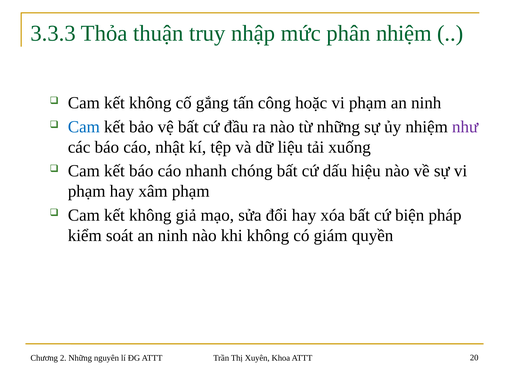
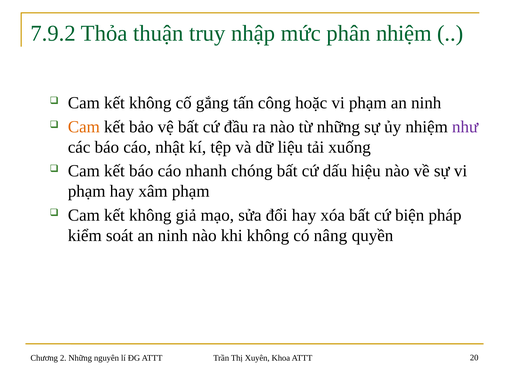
3.3.3: 3.3.3 -> 7.9.2 (53, 33)
Cam colour: blue -> orange (84, 127)
giám: giám -> nâng (330, 235)
